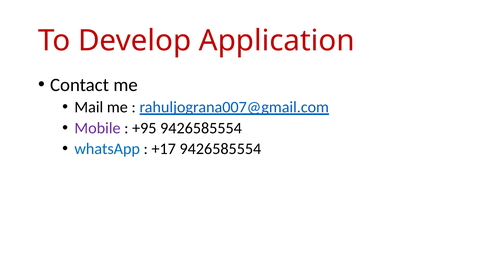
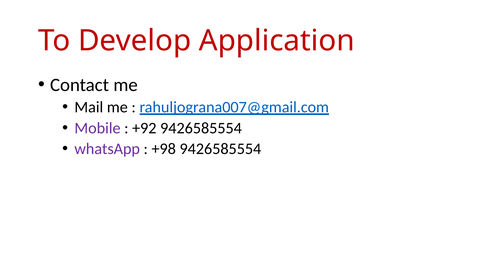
+95: +95 -> +92 (144, 128)
whatsApp colour: blue -> purple (107, 149)
+17: +17 -> +98 (164, 149)
